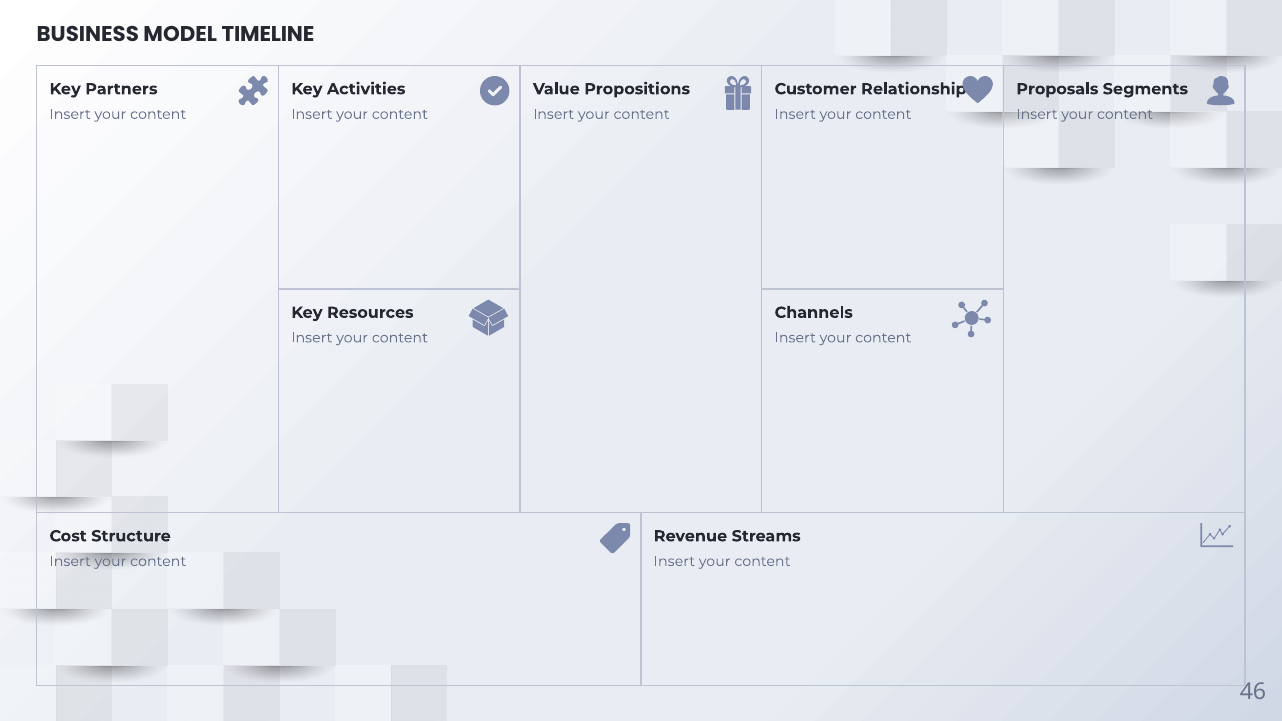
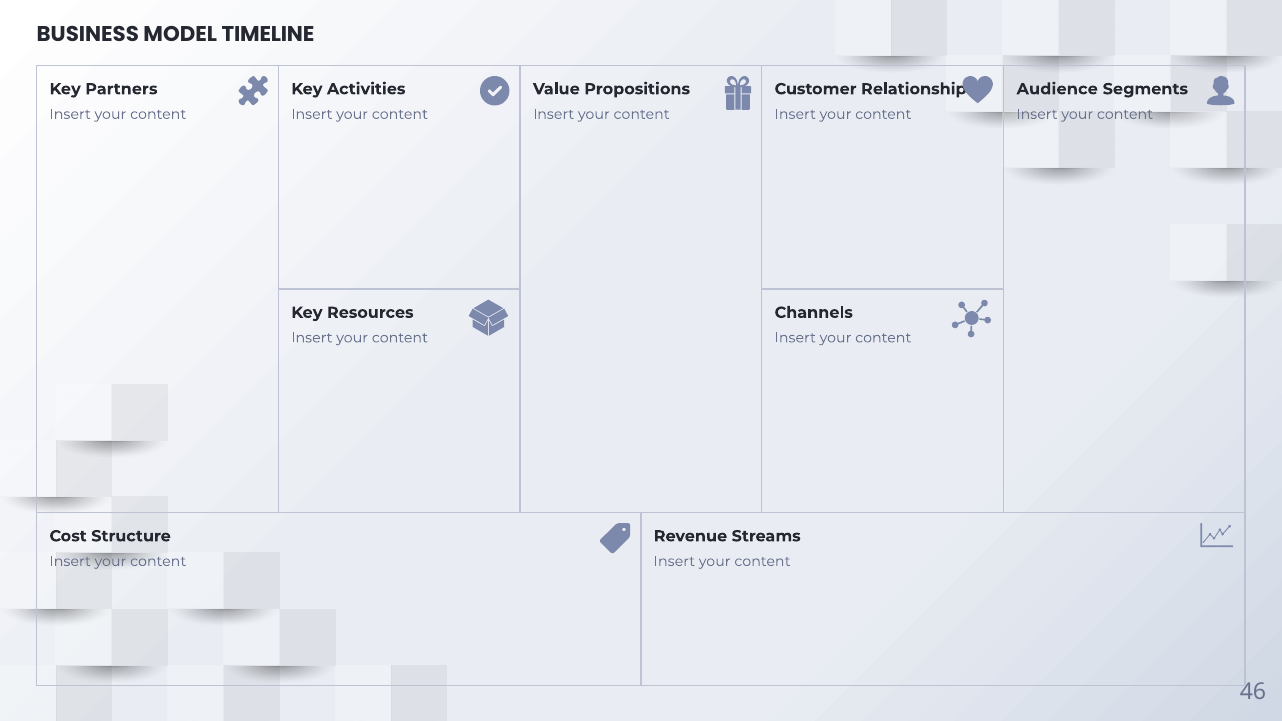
Proposals: Proposals -> Audience (1057, 89)
